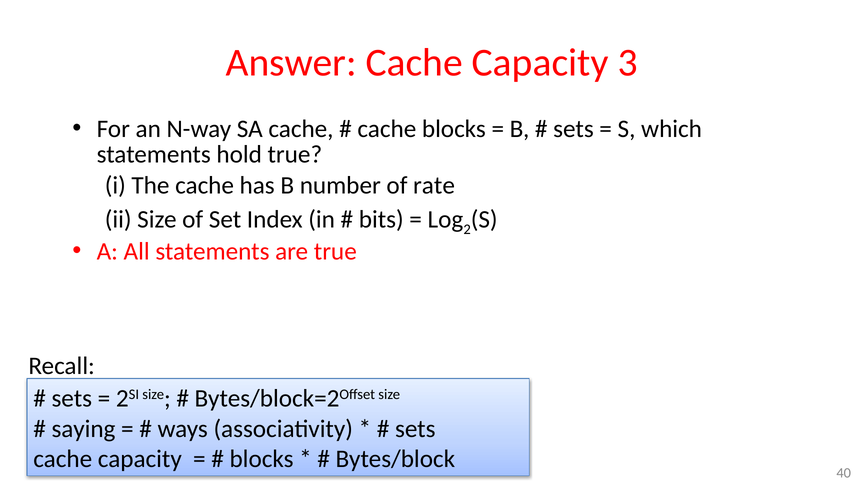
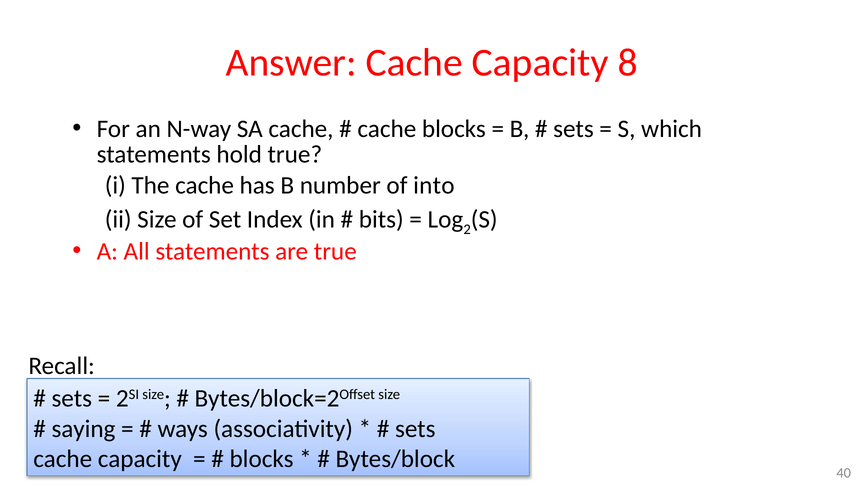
3: 3 -> 8 (628, 63)
rate: rate -> into (434, 186)
